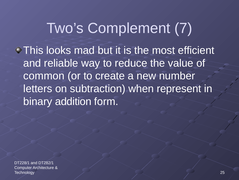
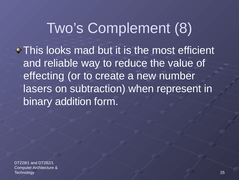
7: 7 -> 8 (183, 28)
common: common -> effecting (44, 76)
letters: letters -> lasers (38, 88)
